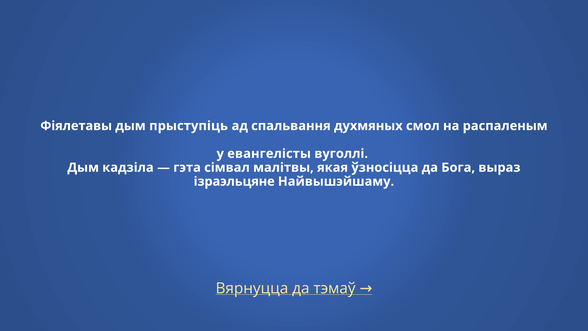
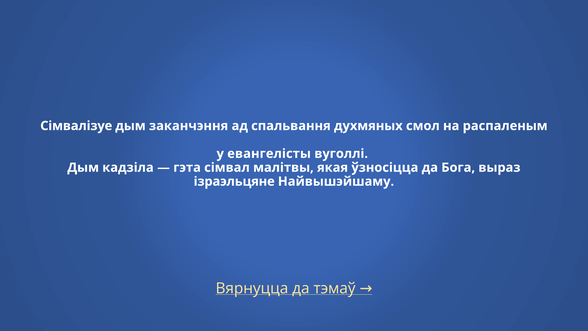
Фіялетавы: Фіялетавы -> Сімвалізуе (76, 126)
прыступіць: прыступіць -> заканчэння (189, 126)
